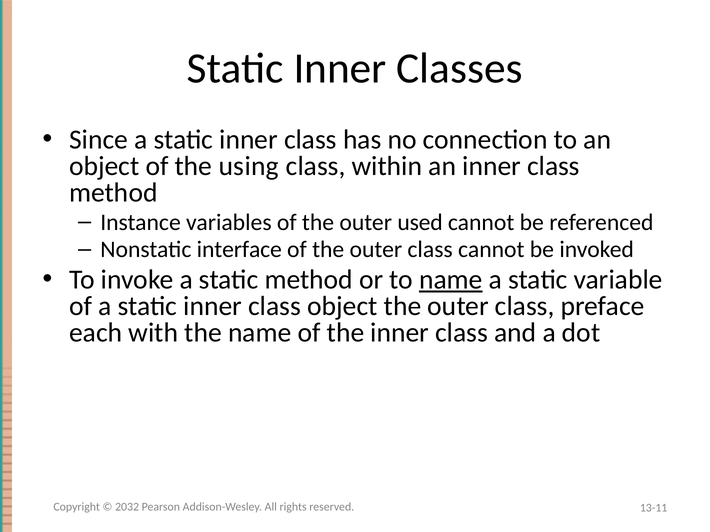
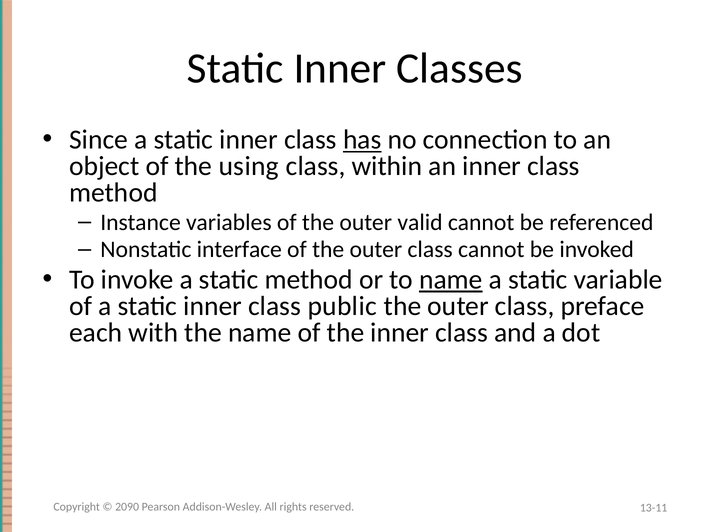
has underline: none -> present (362, 140)
used: used -> valid (420, 222)
class object: object -> public (342, 306)
2032: 2032 -> 2090 (127, 507)
